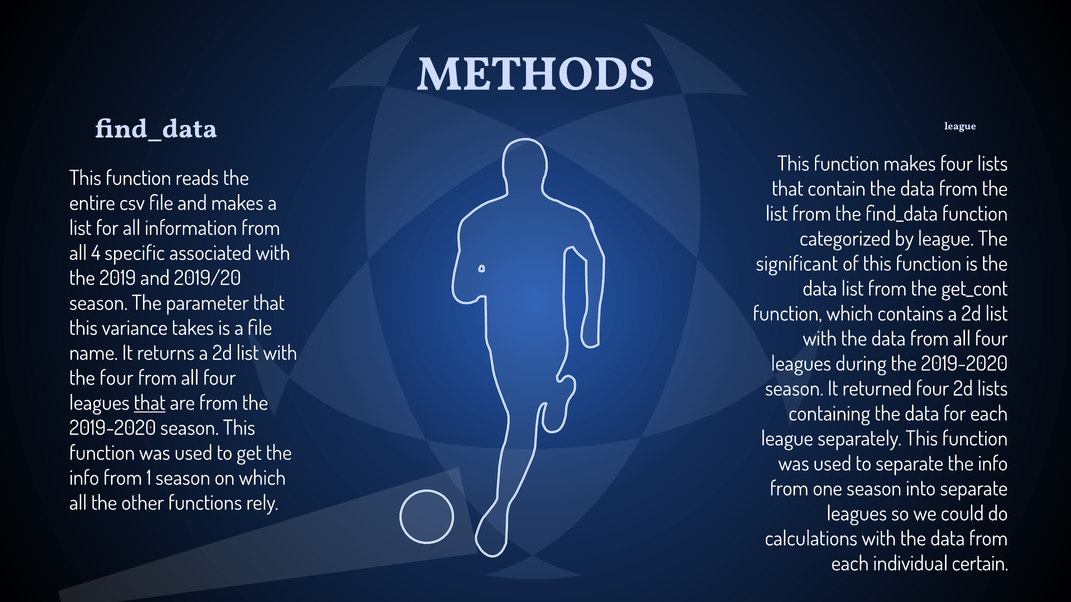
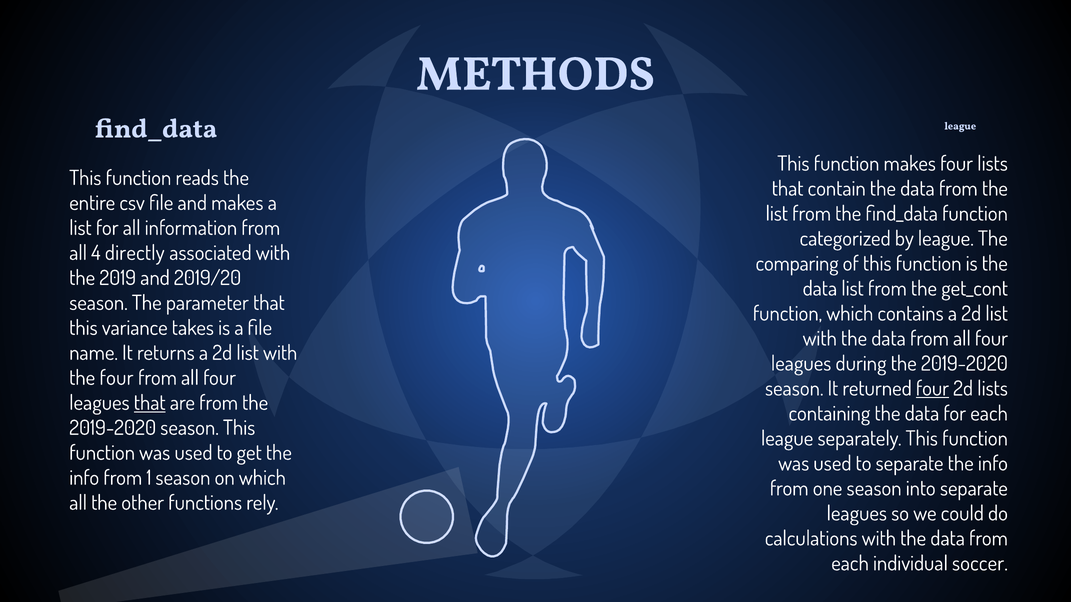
specific: specific -> directly (135, 253)
significant: significant -> comparing (797, 264)
four underline: none -> present (932, 389)
certain: certain -> soccer (980, 564)
